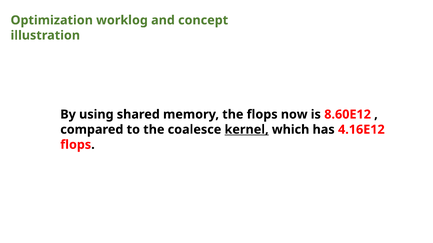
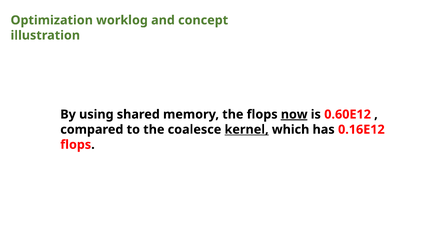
now underline: none -> present (294, 115)
8.60E12: 8.60E12 -> 0.60E12 (348, 115)
4.16E12: 4.16E12 -> 0.16E12 (361, 130)
